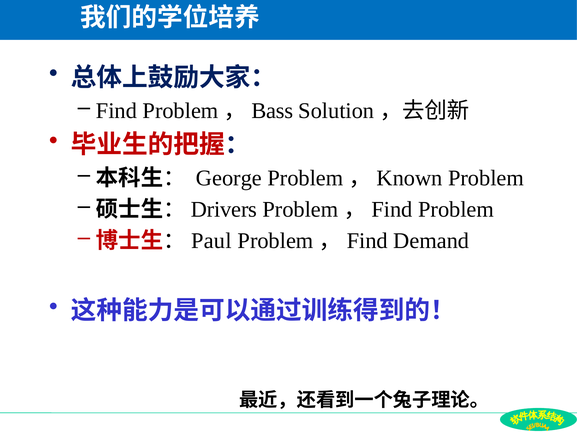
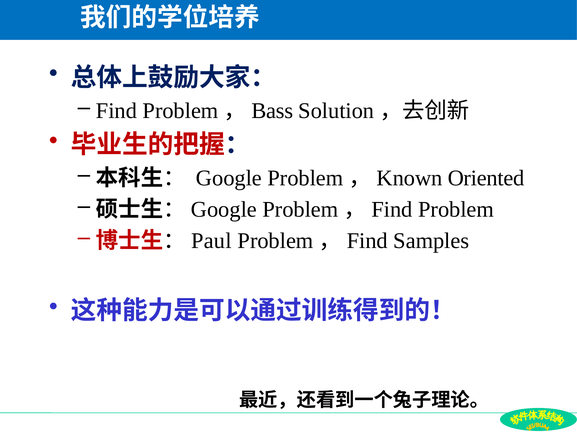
George: George -> Google (229, 178)
Known Problem: Problem -> Oriented (486, 178)
Drivers: Drivers -> Google (224, 210)
Demand: Demand -> Samples (431, 241)
